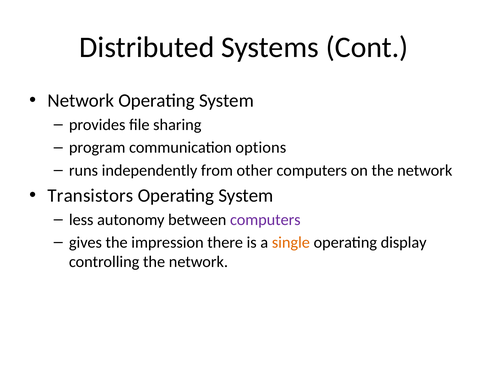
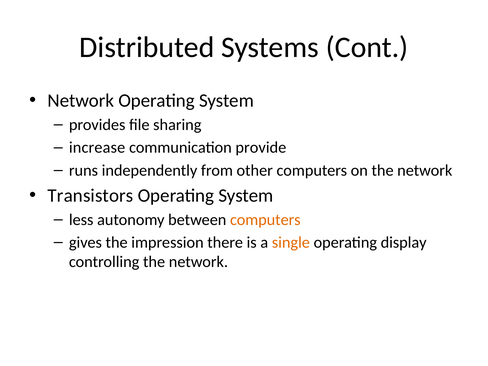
program: program -> increase (97, 148)
options: options -> provide (261, 148)
computers colour: purple -> orange (265, 220)
